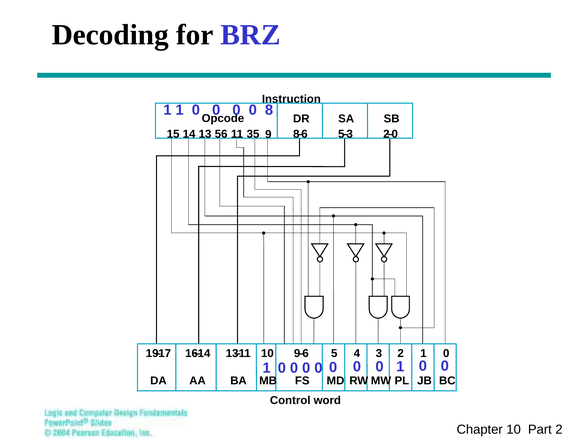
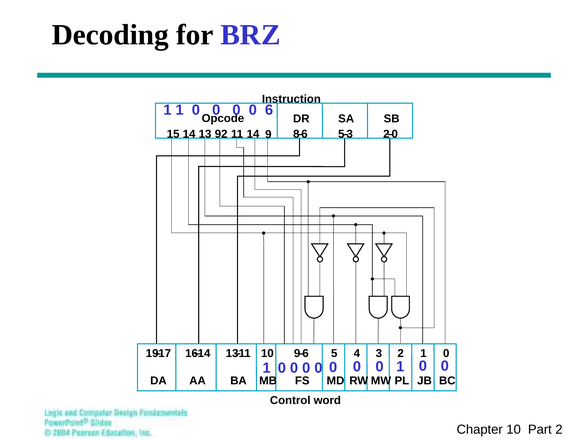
8: 8 -> 6 (269, 110)
56: 56 -> 92 (221, 134)
11 35: 35 -> 14 (253, 134)
